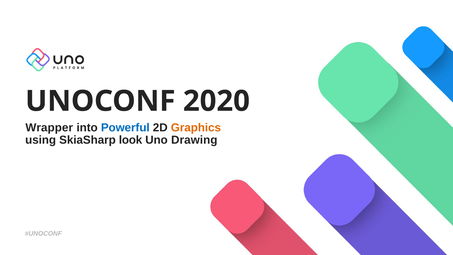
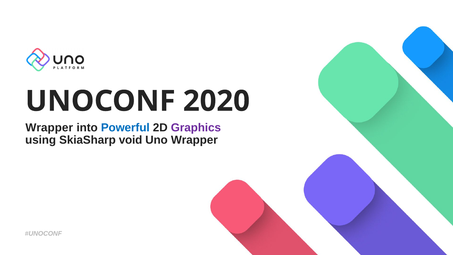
Graphics colour: orange -> purple (196, 127)
look: look -> void (131, 140)
Uno Drawing: Drawing -> Wrapper (194, 140)
